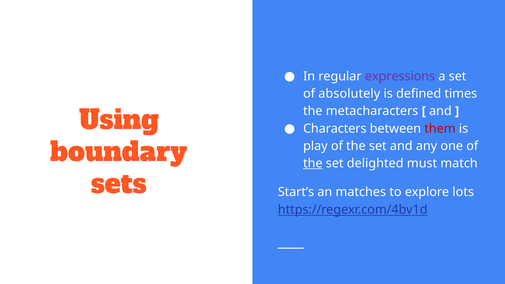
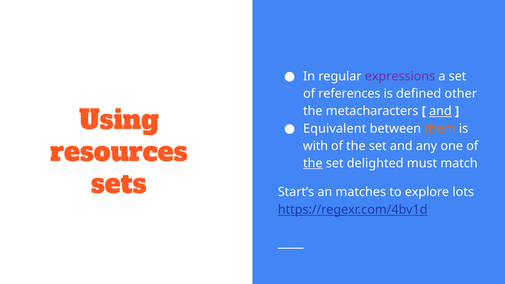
absolutely: absolutely -> references (349, 94)
times: times -> other (461, 94)
and underline: none -> present (440, 111)
Characters: Characters -> Equivalent (335, 129)
them colour: red -> orange (440, 129)
play: play -> with (315, 146)
boundary: boundary -> resources (119, 152)
